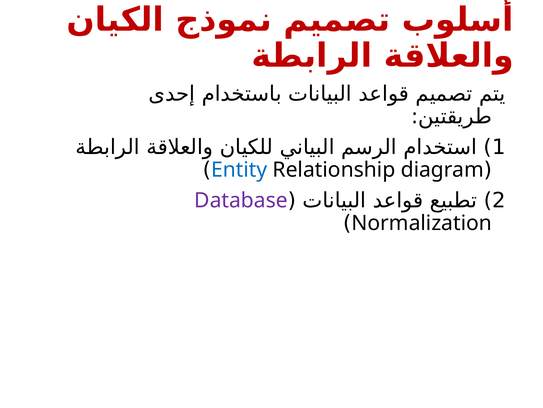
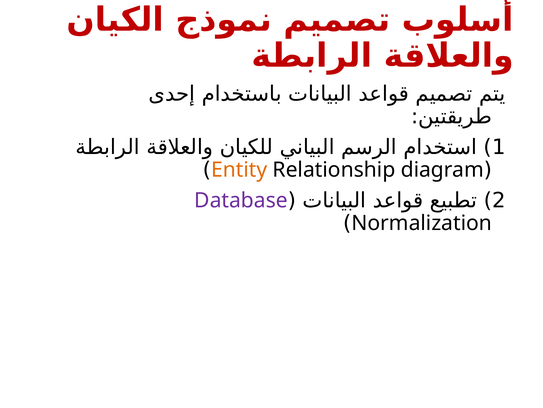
Entity colour: blue -> orange (239, 170)
